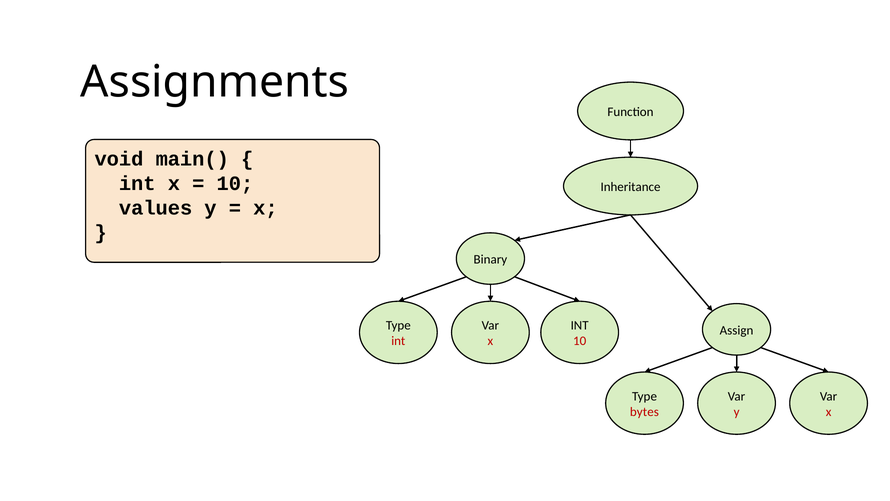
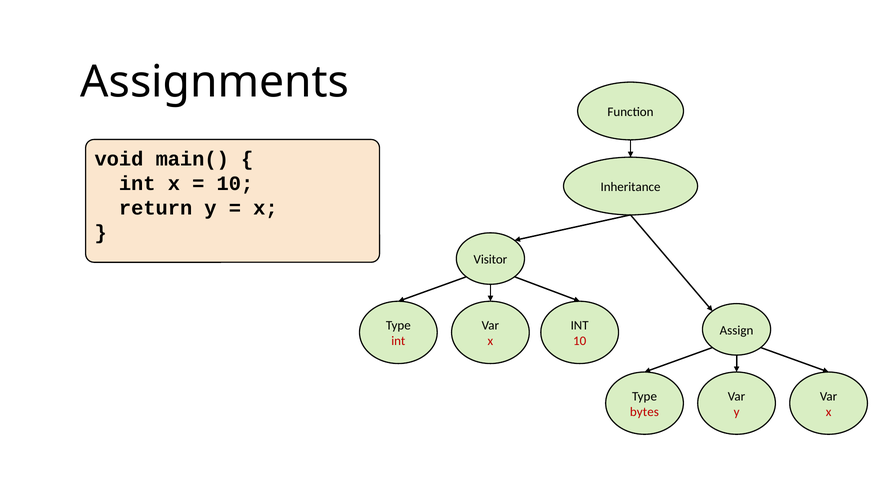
values: values -> return (156, 208)
Binary: Binary -> Visitor (490, 259)
